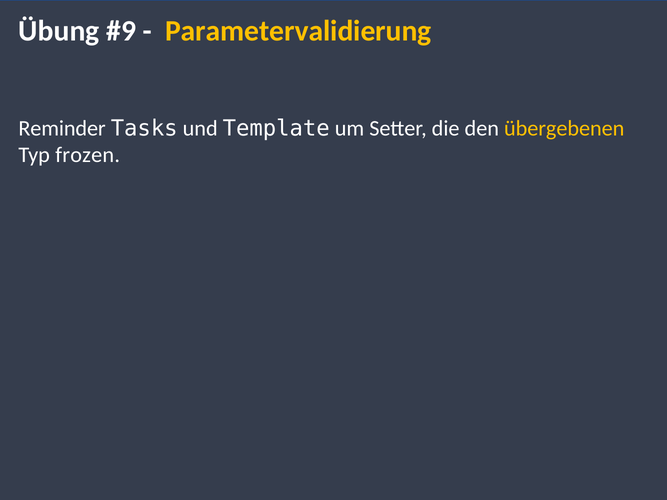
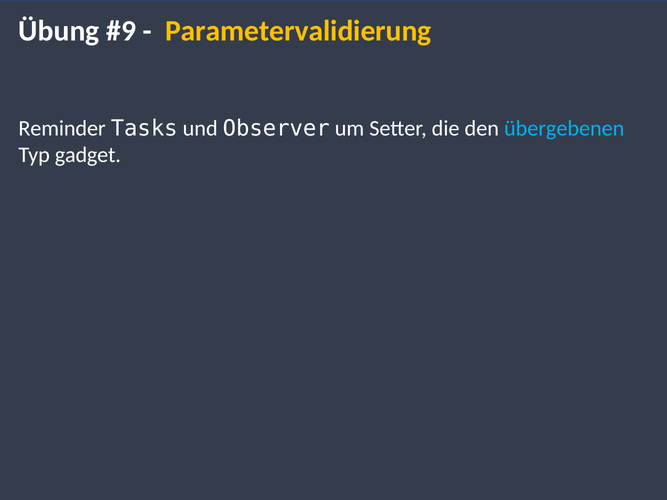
Template: Template -> Observer (276, 128)
übergebenen colour: yellow -> light blue (564, 128)
frozen: frozen -> gadget (88, 155)
